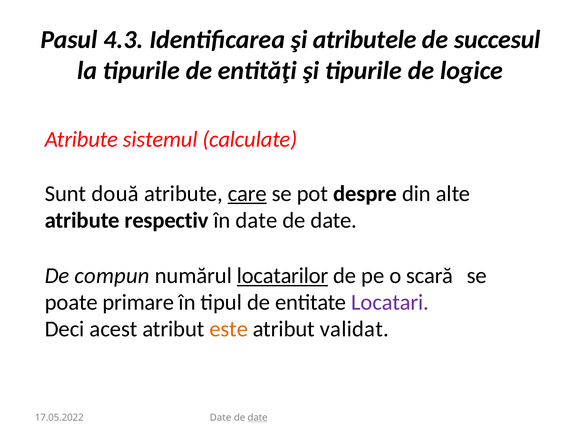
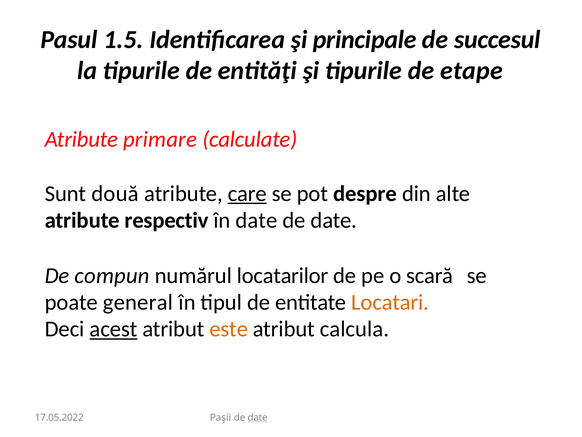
4.3: 4.3 -> 1.5 (123, 40)
atributele: atributele -> principale (365, 40)
logice: logice -> etape (471, 71)
sistemul: sistemul -> primare (160, 139)
locatarilor underline: present -> none (283, 276)
primare: primare -> general (138, 302)
Locatari colour: purple -> orange (390, 302)
acest underline: none -> present (114, 329)
validat: validat -> calcula (354, 329)
17.05.2022 Date: Date -> Paşii (221, 417)
